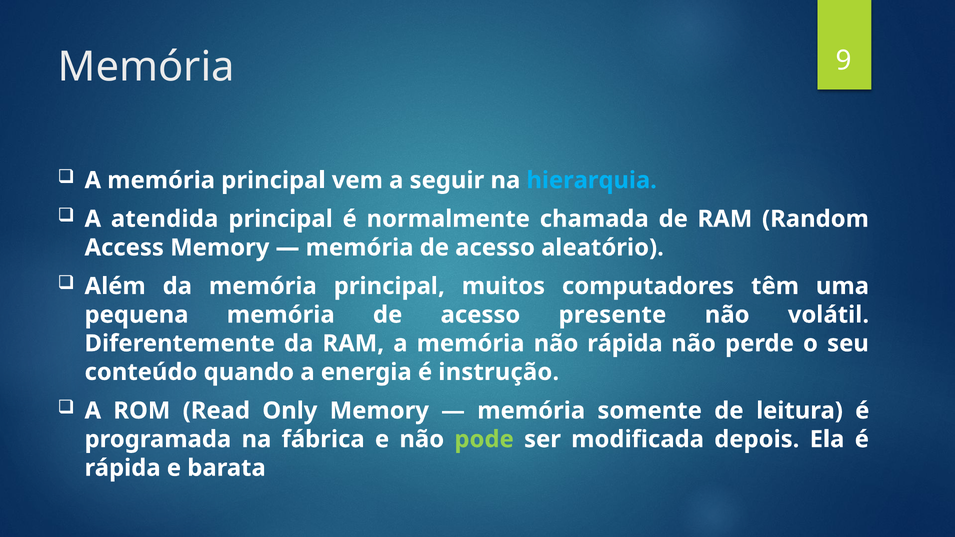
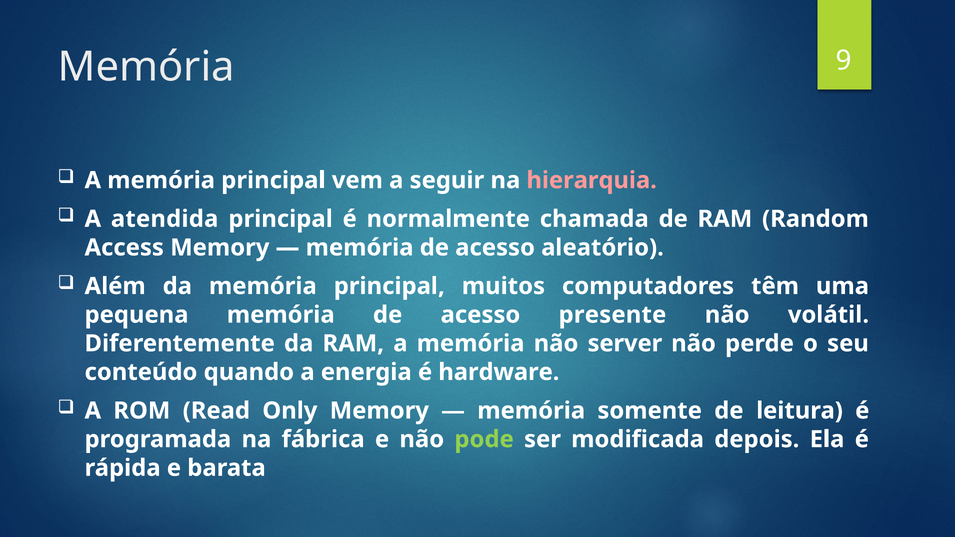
hierarquia colour: light blue -> pink (592, 180)
não rápida: rápida -> server (625, 344)
instrução: instrução -> hardware (499, 372)
